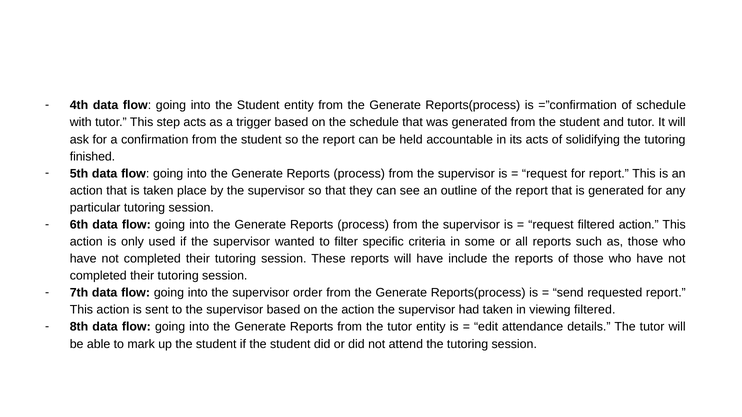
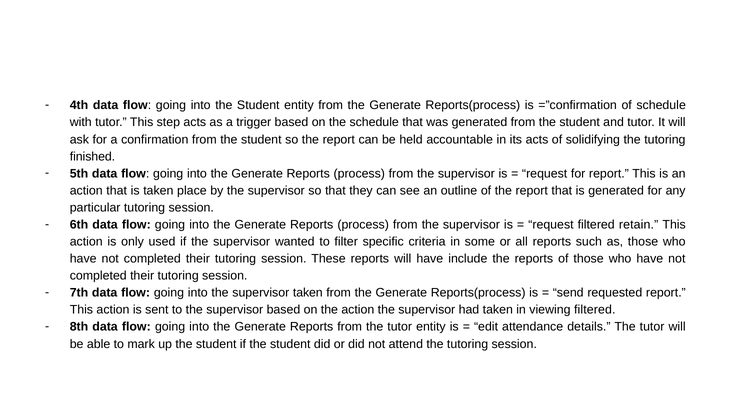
filtered action: action -> retain (639, 225)
supervisor order: order -> taken (308, 293)
